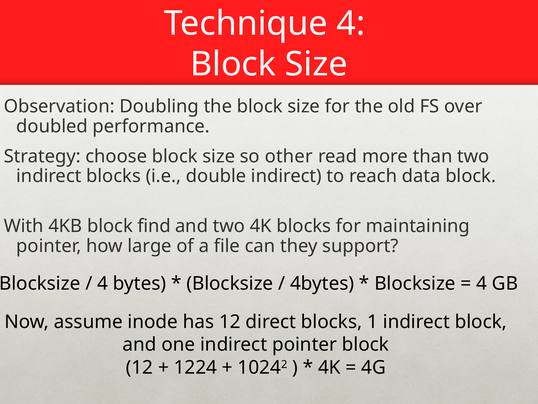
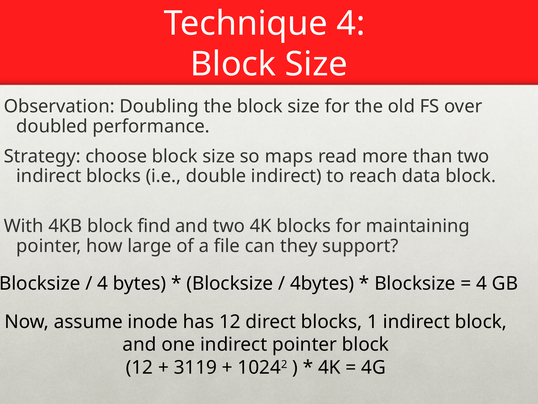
other: other -> maps (289, 156)
1224: 1224 -> 3119 (195, 367)
